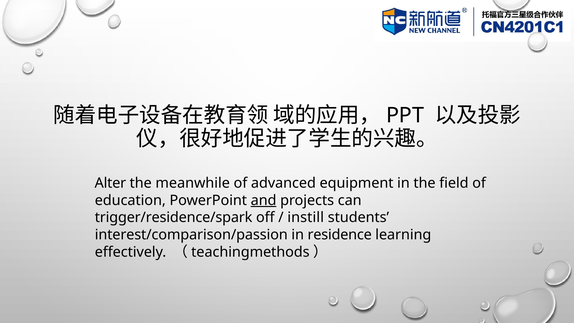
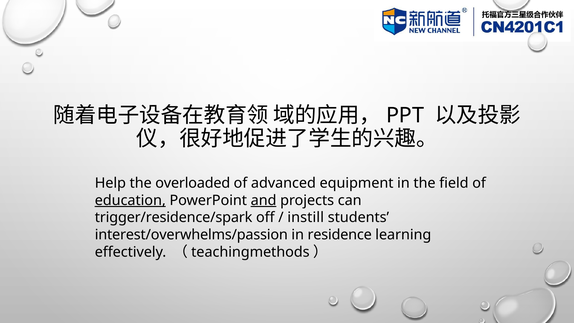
Alter: Alter -> Help (110, 183)
meanwhile: meanwhile -> overloaded (193, 183)
education underline: none -> present (130, 200)
interest/comparison/passion: interest/comparison/passion -> interest/overwhelms/passion (191, 235)
